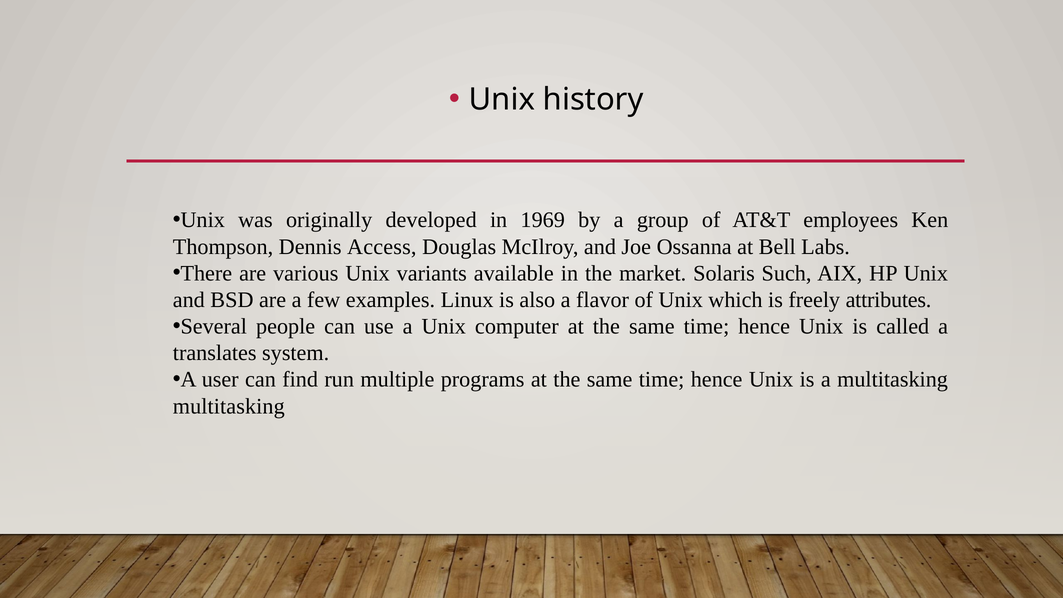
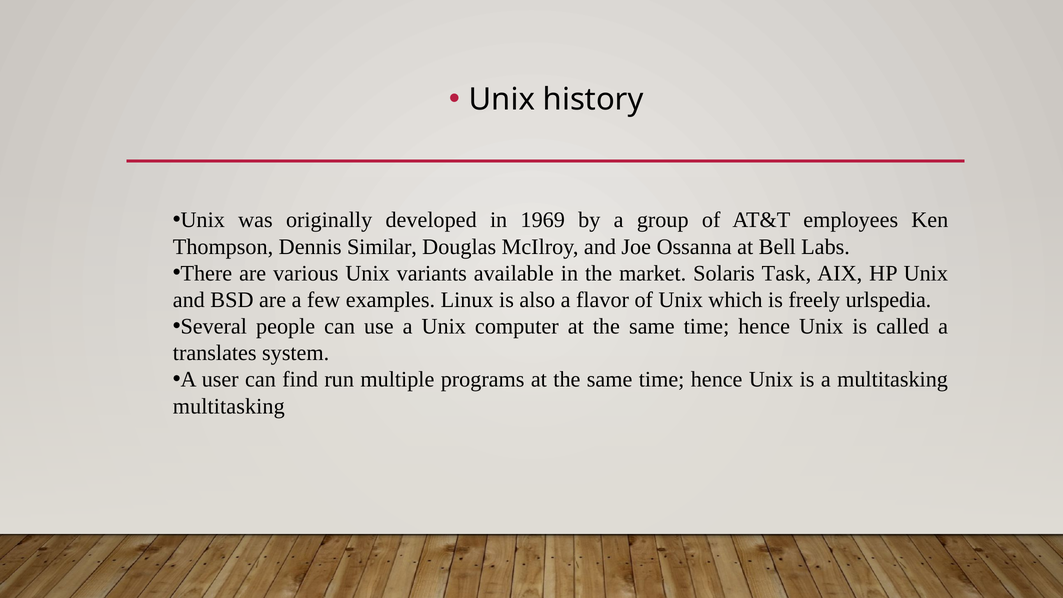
Access: Access -> Similar (382, 247)
Such: Such -> Task (786, 273)
attributes: attributes -> urlspedia (888, 300)
